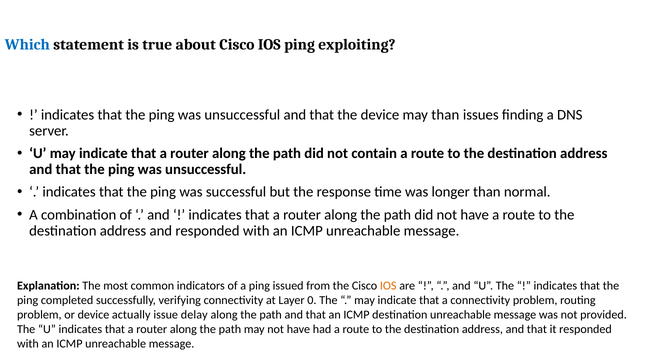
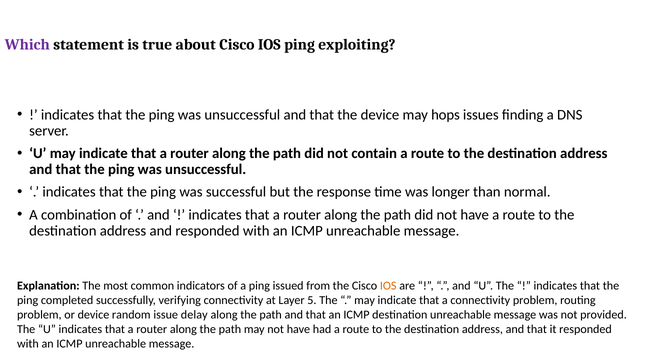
Which colour: blue -> purple (27, 45)
may than: than -> hops (445, 115)
0: 0 -> 5 (312, 300)
actually: actually -> random (131, 315)
